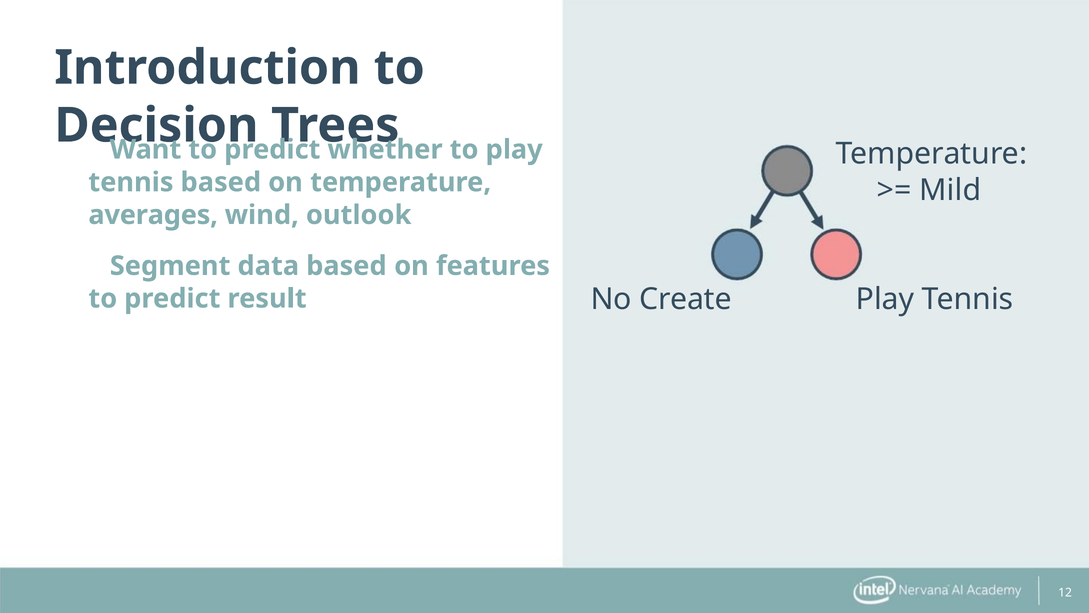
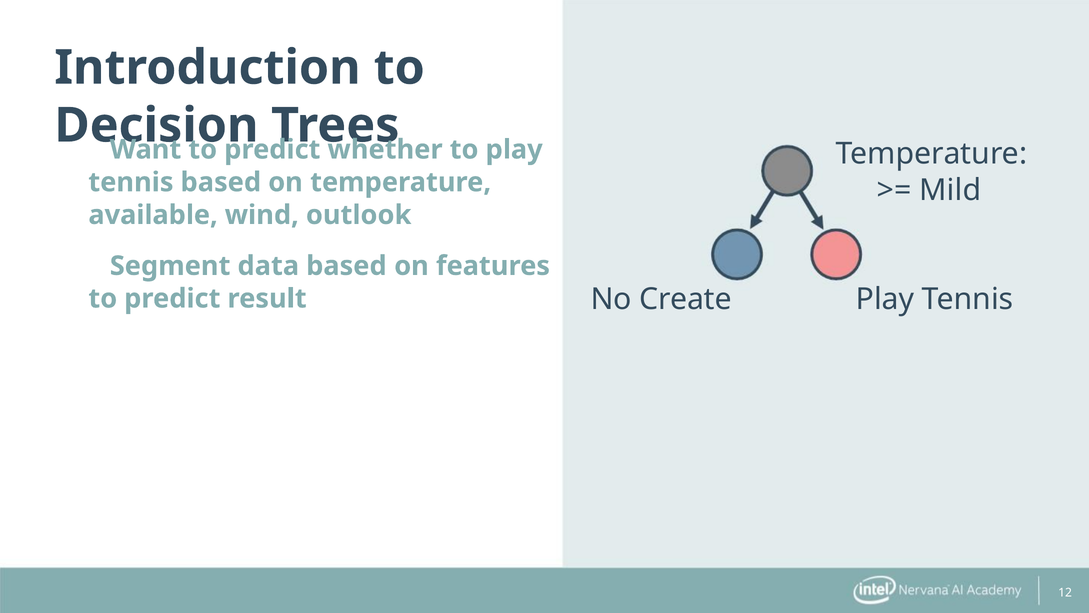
averages: averages -> available (153, 215)
